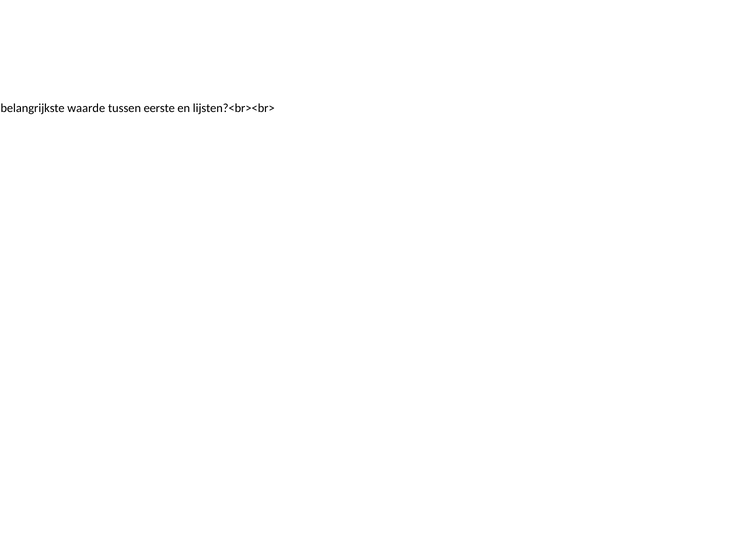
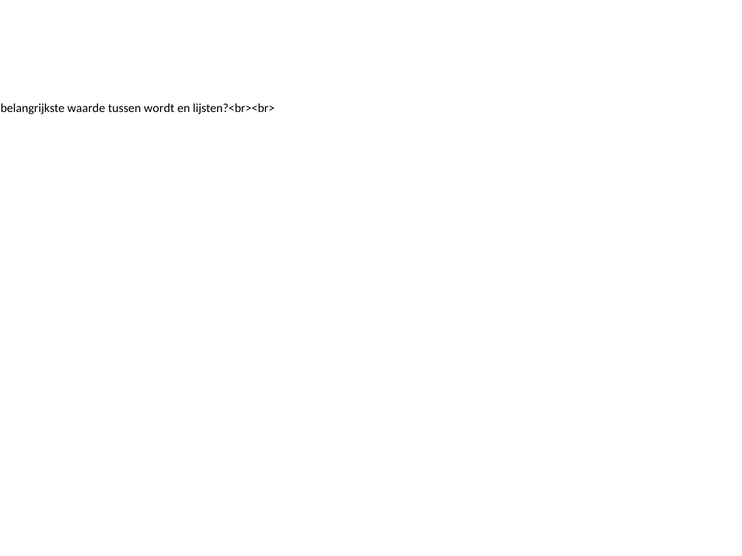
eerste: eerste -> wordt (159, 108)
